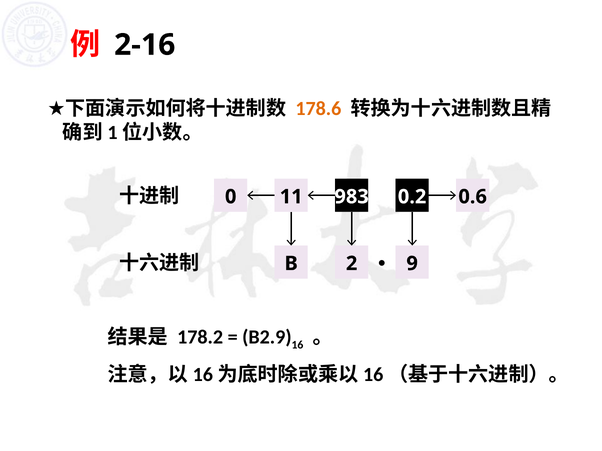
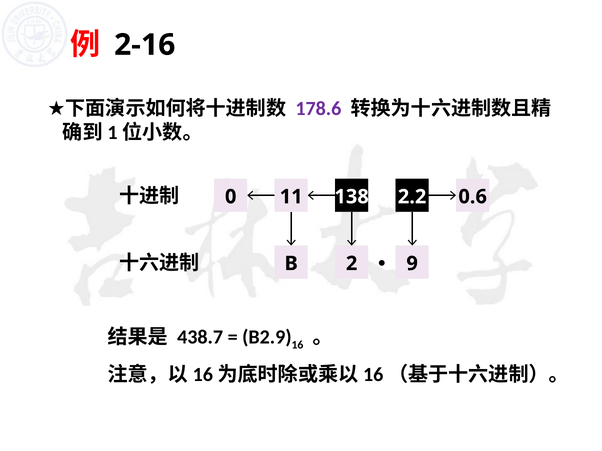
178.6 colour: orange -> purple (318, 109)
983: 983 -> 138 (352, 197)
0.2: 0.2 -> 2.2 (412, 197)
178.2: 178.2 -> 438.7 (200, 338)
